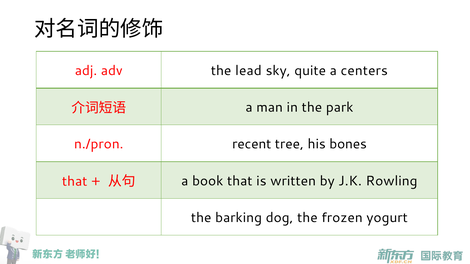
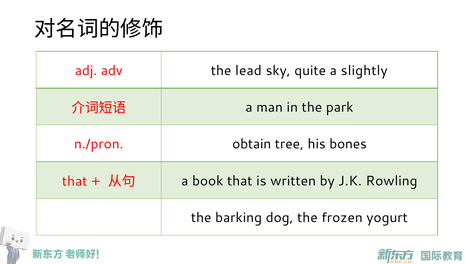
centers: centers -> slightly (364, 71)
recent: recent -> obtain (252, 144)
